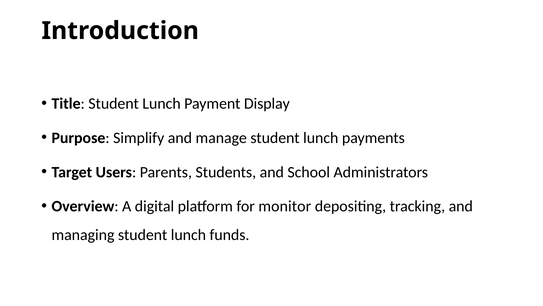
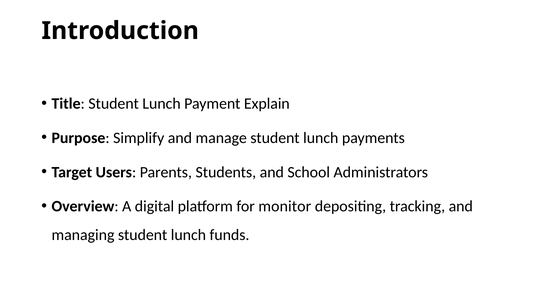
Display: Display -> Explain (267, 103)
